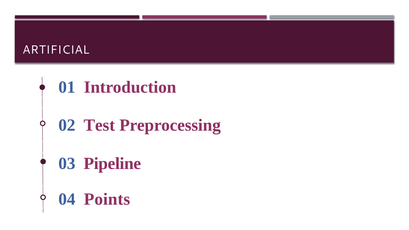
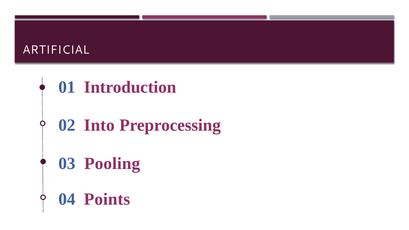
Test: Test -> Into (99, 125)
Pipeline: Pipeline -> Pooling (112, 164)
